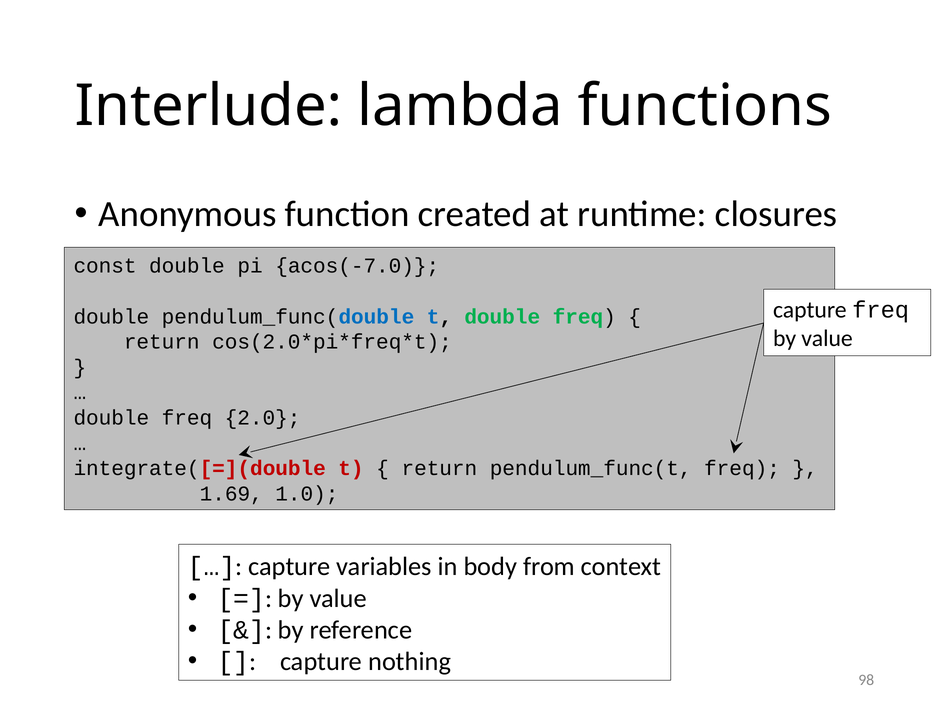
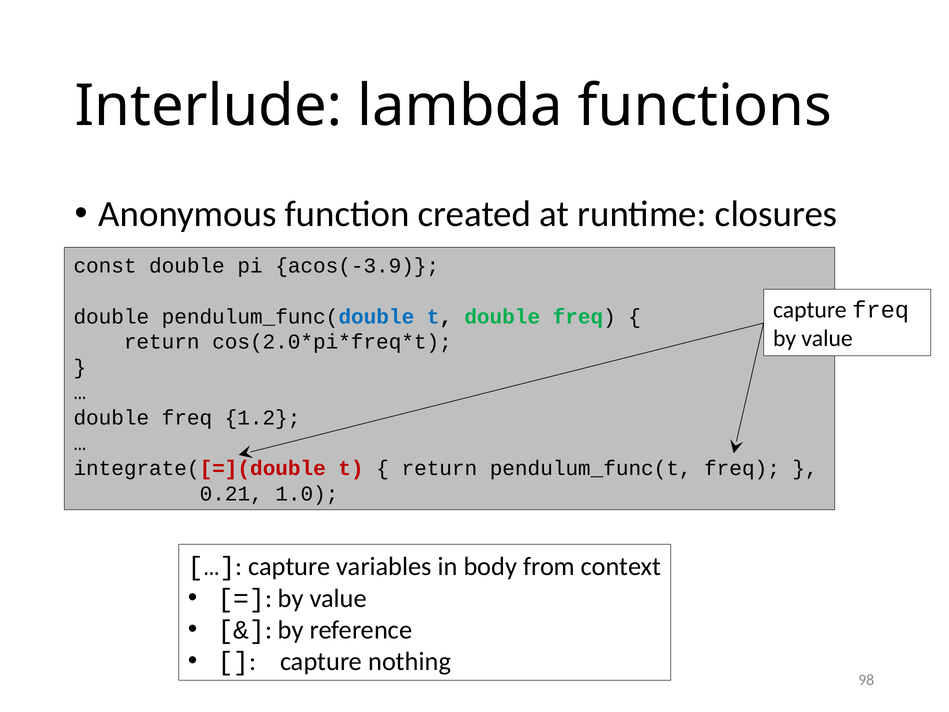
acos(-7.0: acos(-7.0 -> acos(-3.9 (357, 266)
2.0: 2.0 -> 1.2 (263, 418)
1.69: 1.69 -> 0.21 (231, 494)
